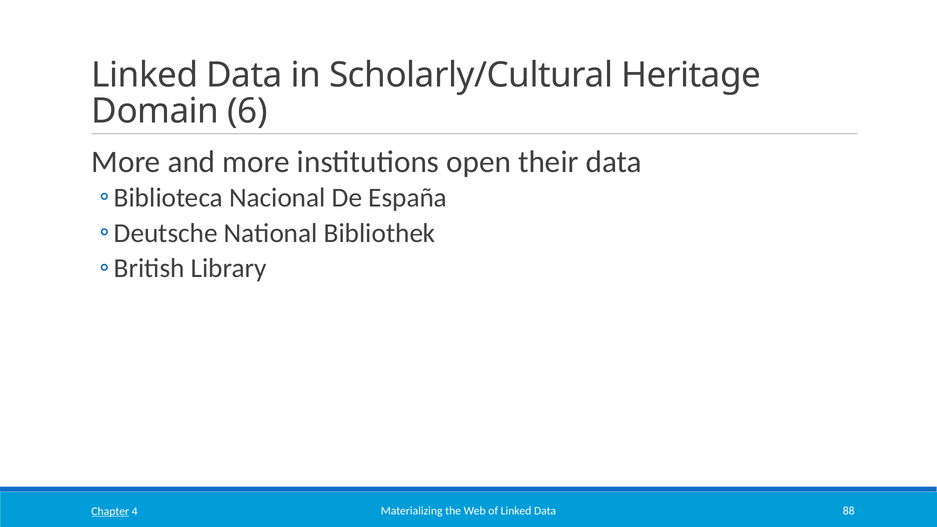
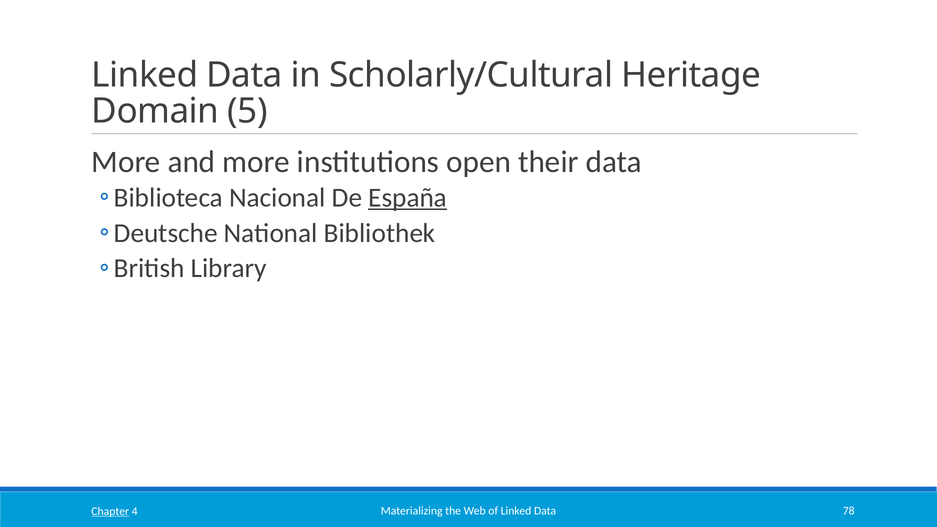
6: 6 -> 5 (248, 111)
España underline: none -> present (408, 198)
88: 88 -> 78 (849, 511)
